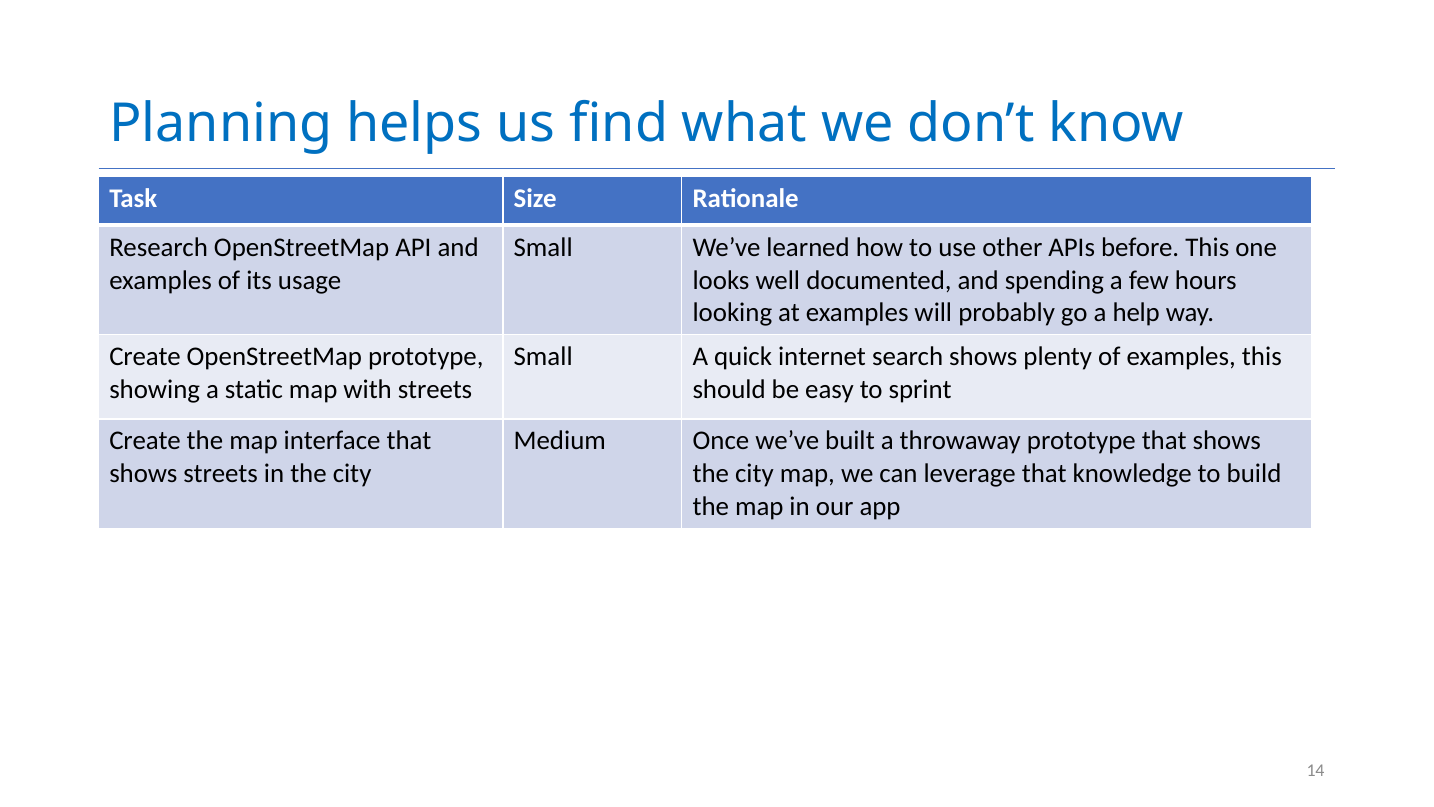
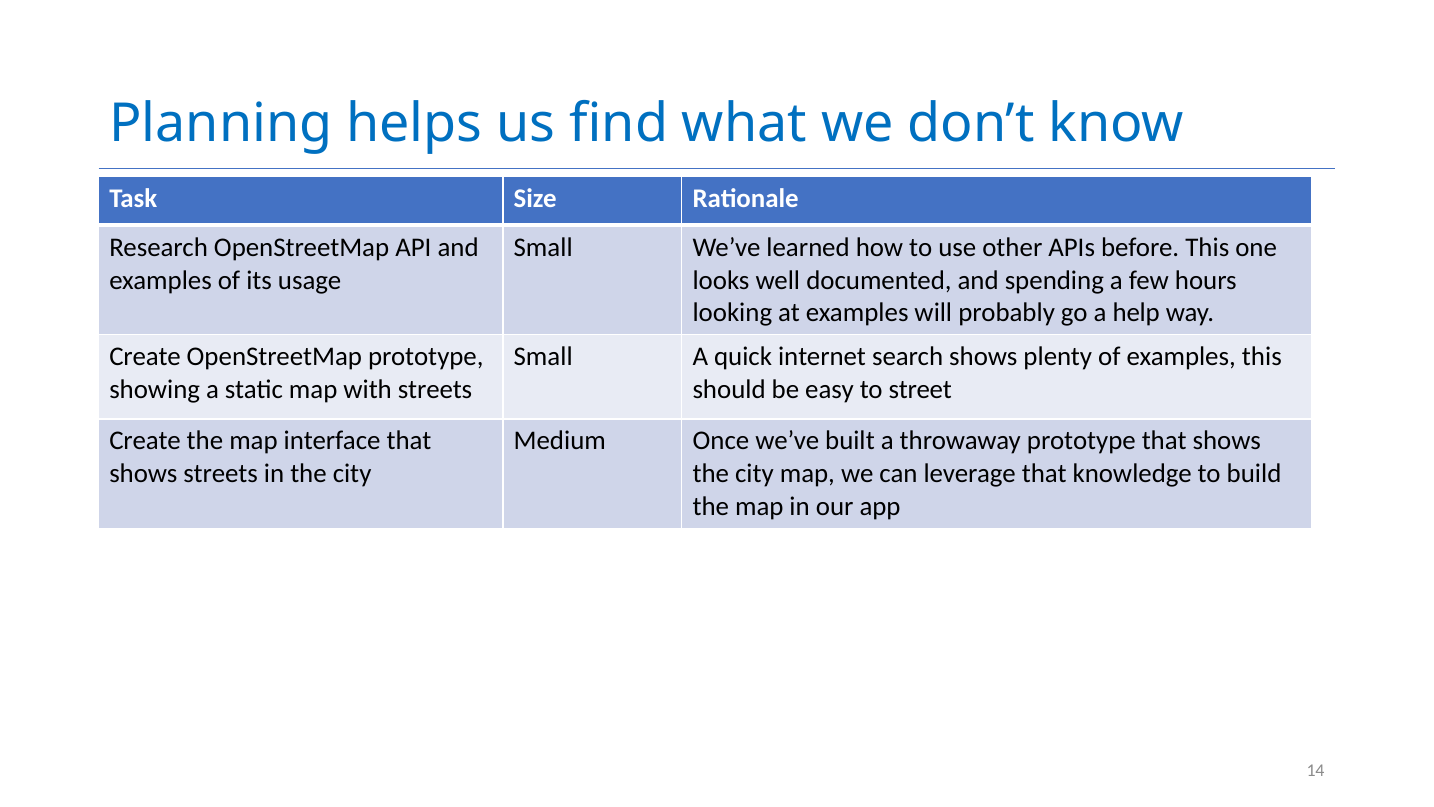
sprint: sprint -> street (920, 389)
